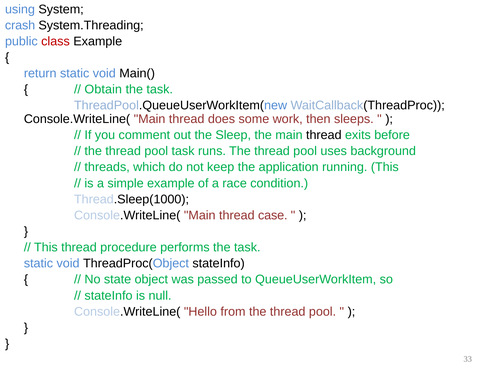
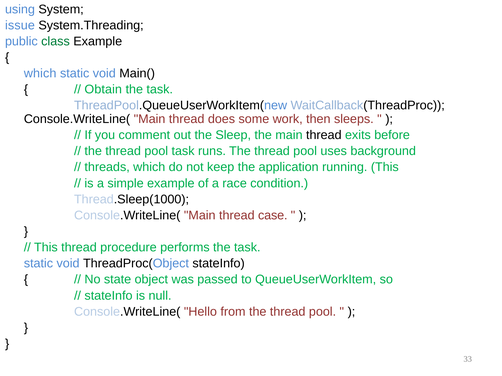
crash: crash -> issue (20, 25)
class colour: red -> green (55, 41)
return: return -> which (40, 73)
